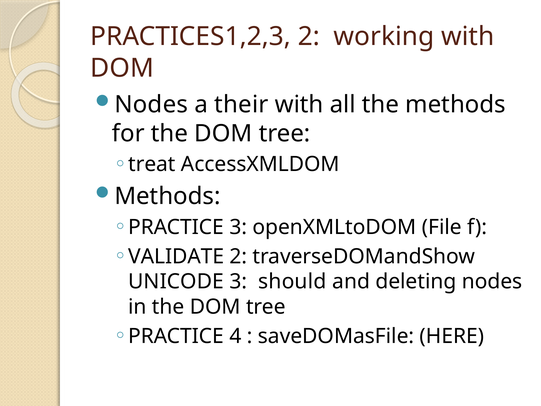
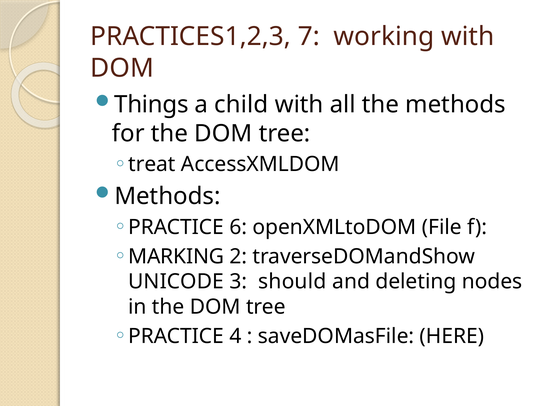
PRACTICES1,2,3 2: 2 -> 7 (309, 37)
Nodes: Nodes -> Things (151, 104)
their: their -> child (241, 104)
PRACTICE 3: 3 -> 6 (238, 227)
VALIDATE: VALIDATE -> MARKING (176, 256)
